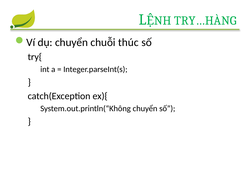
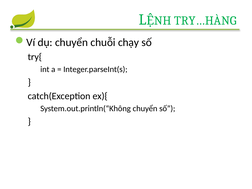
thúc: thúc -> chạy (128, 42)
